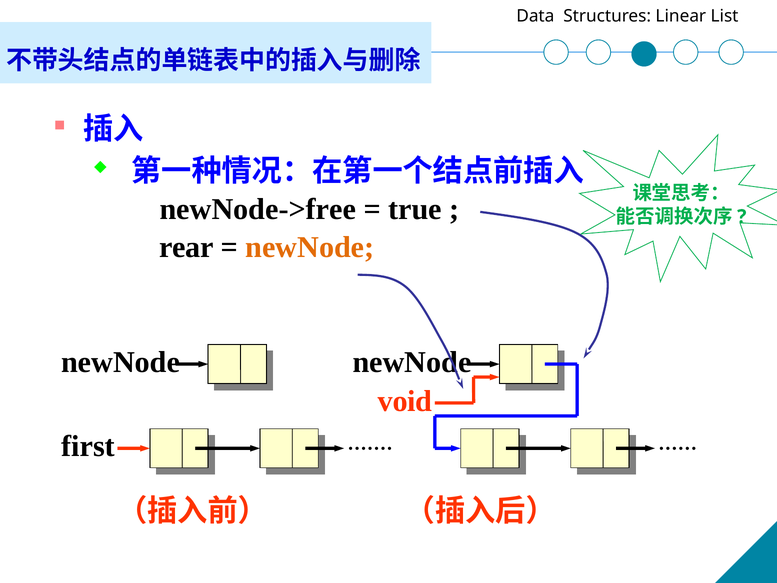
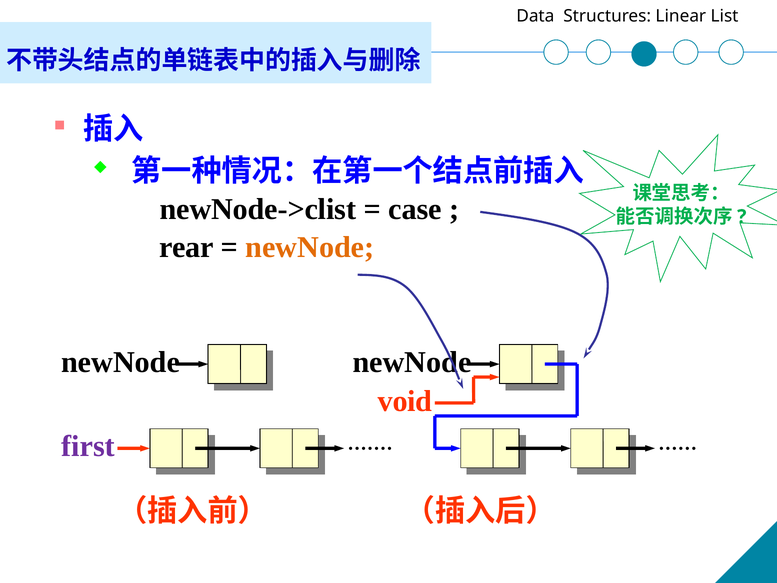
newNode->free: newNode->free -> newNode->clist (258, 209)
true: true -> case (415, 209)
first colour: black -> purple (88, 446)
